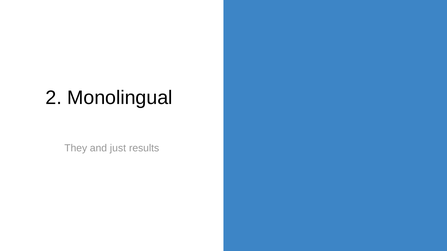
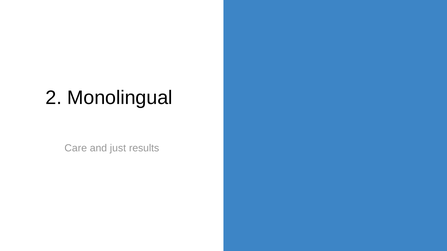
They: They -> Care (76, 148)
